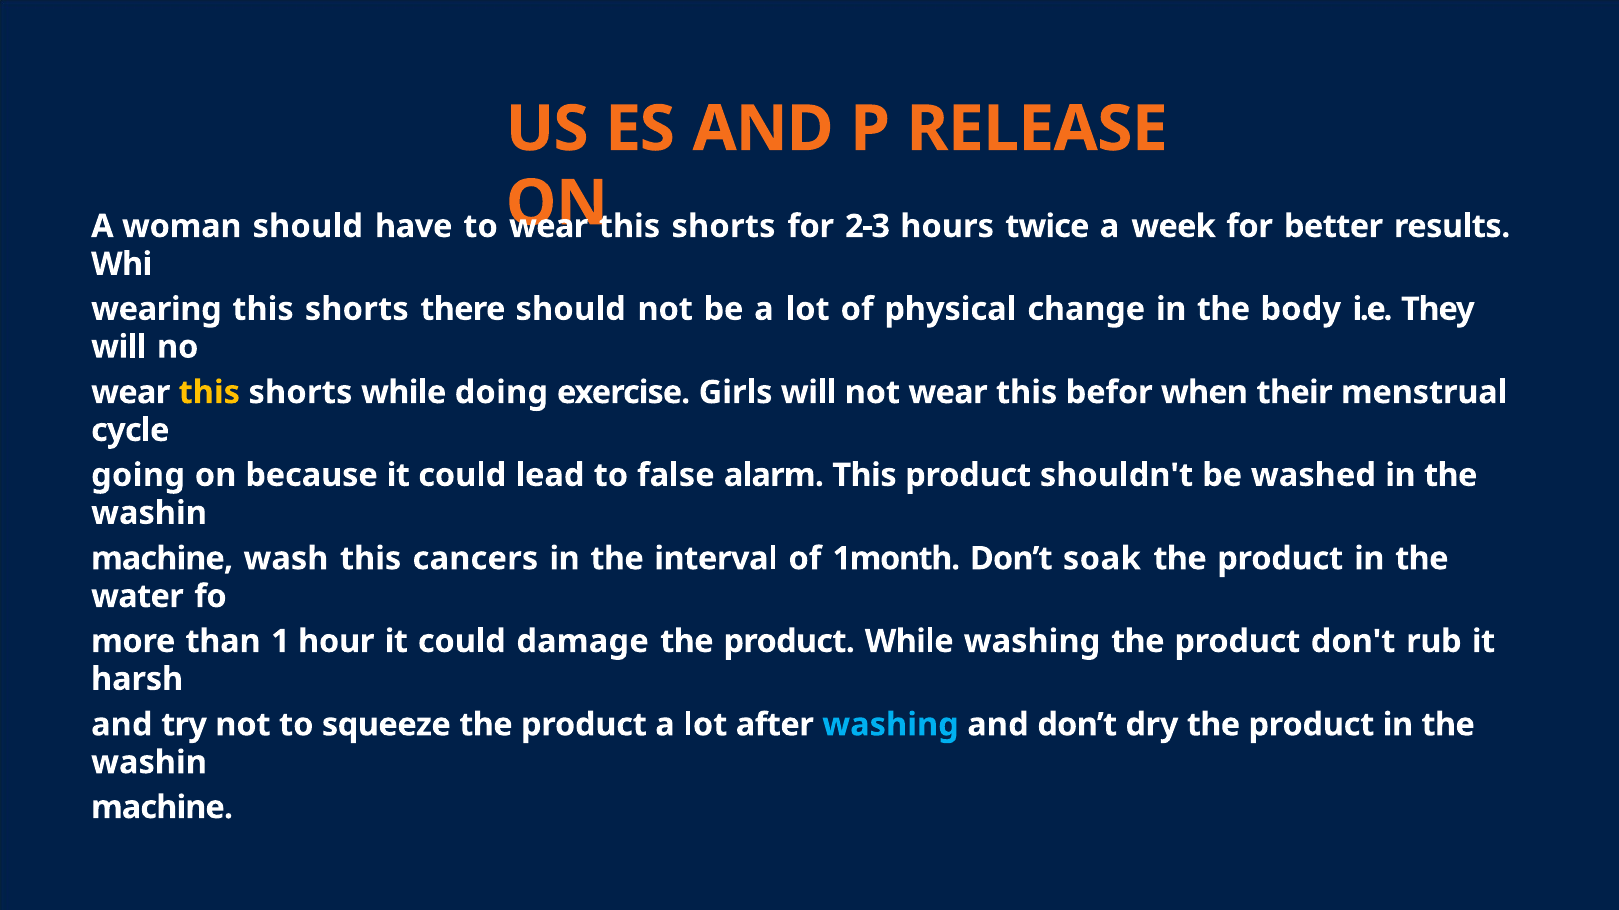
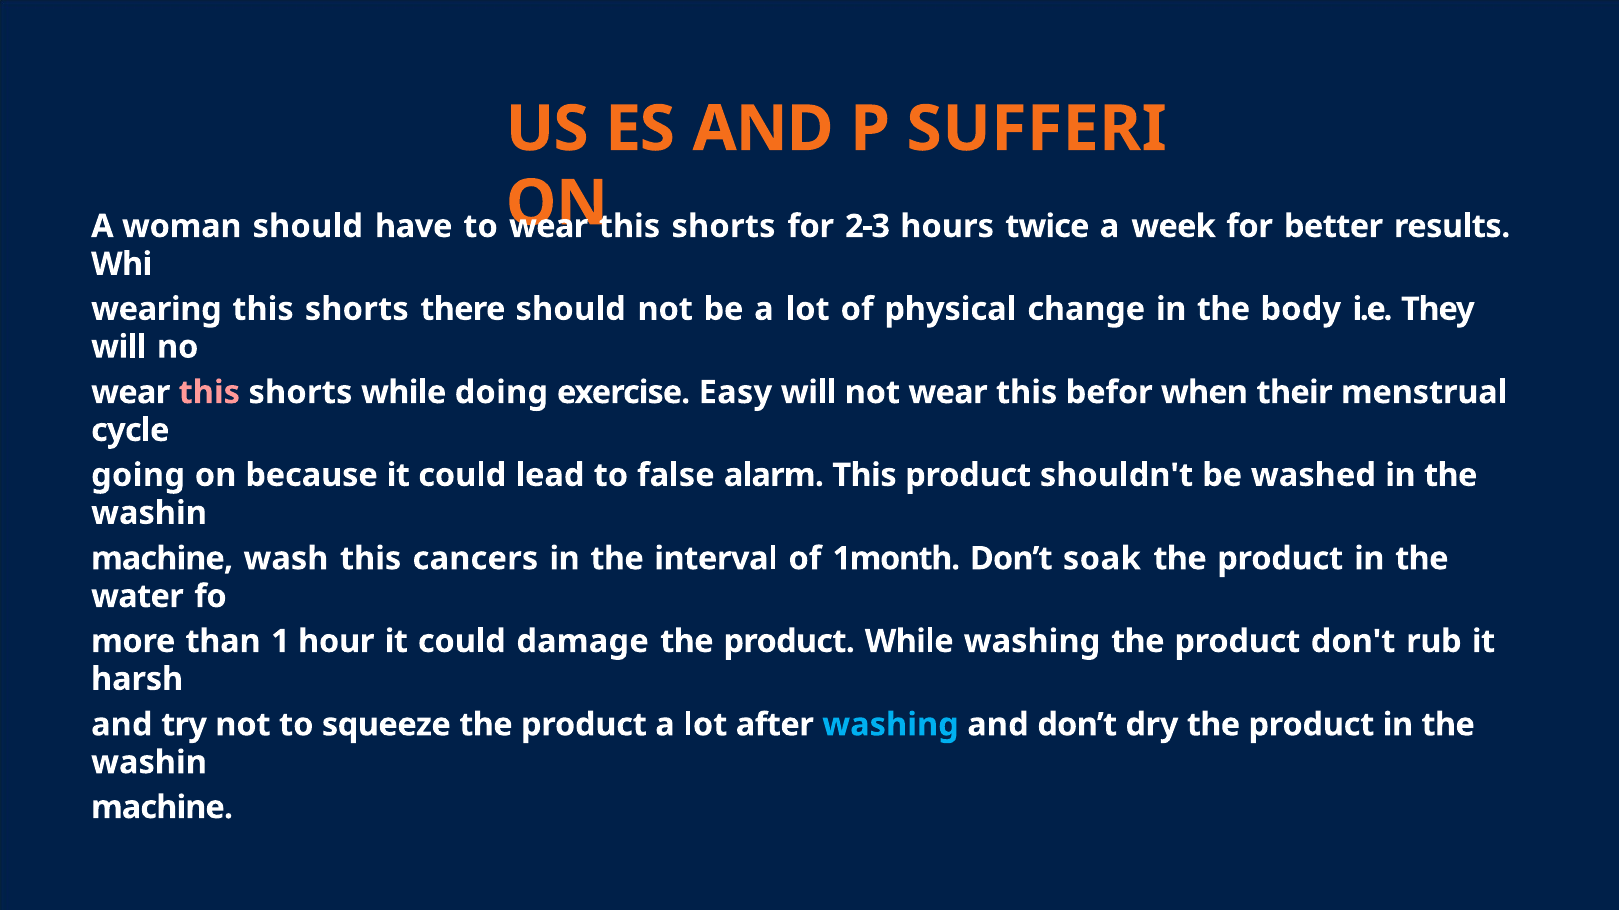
RELEASE: RELEASE -> SUFFERI (1037, 129)
this colour: yellow -> pink (209, 393)
Girls: Girls -> Easy (735, 393)
